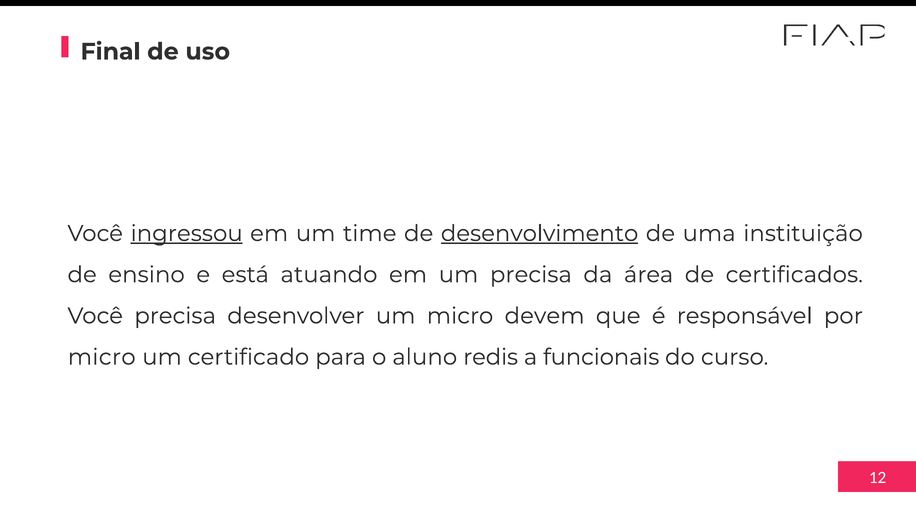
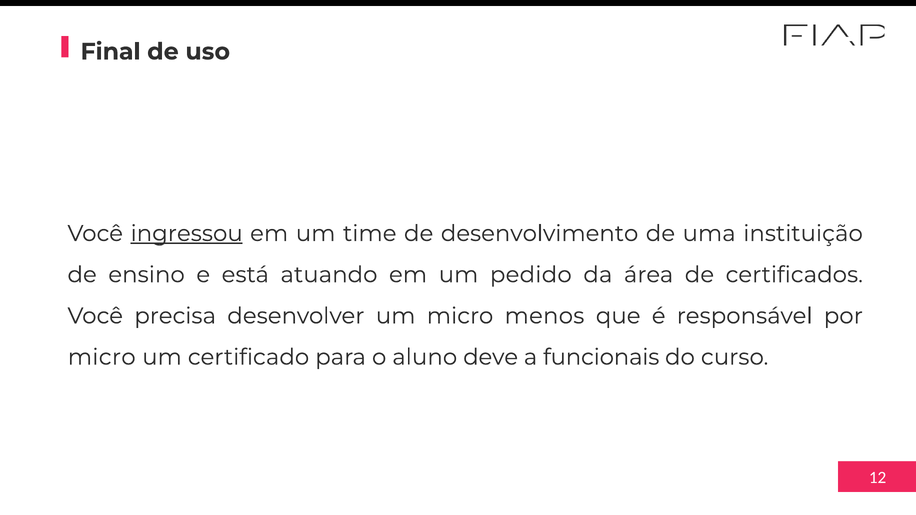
desenvolvimento underline: present -> none (540, 234)
um precisa: precisa -> pedido (531, 275)
devem: devem -> menos (544, 316)
redis: redis -> deve (491, 357)
